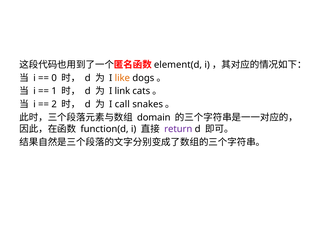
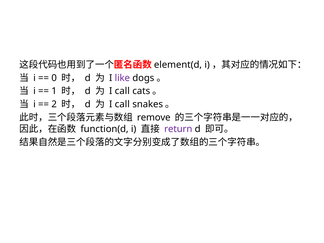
like colour: orange -> purple (122, 78)
link: link -> call (122, 91)
domain: domain -> remove (154, 118)
